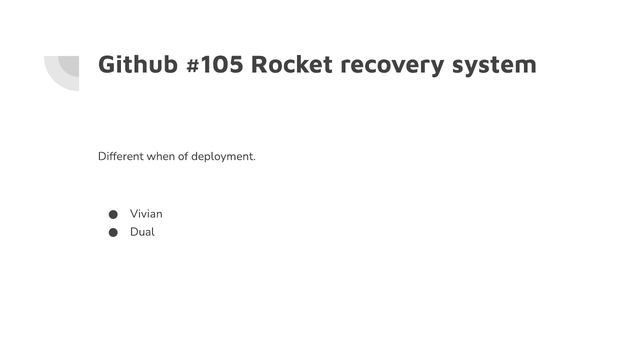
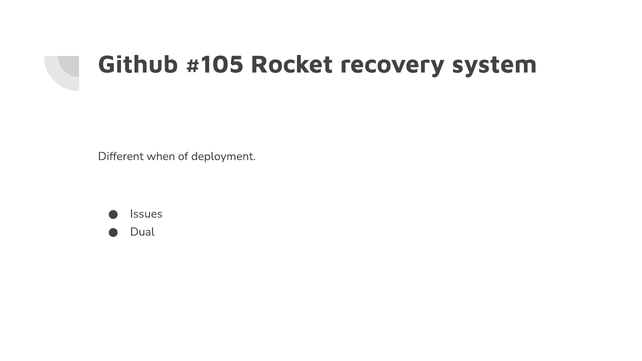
Vivian: Vivian -> Issues (146, 214)
